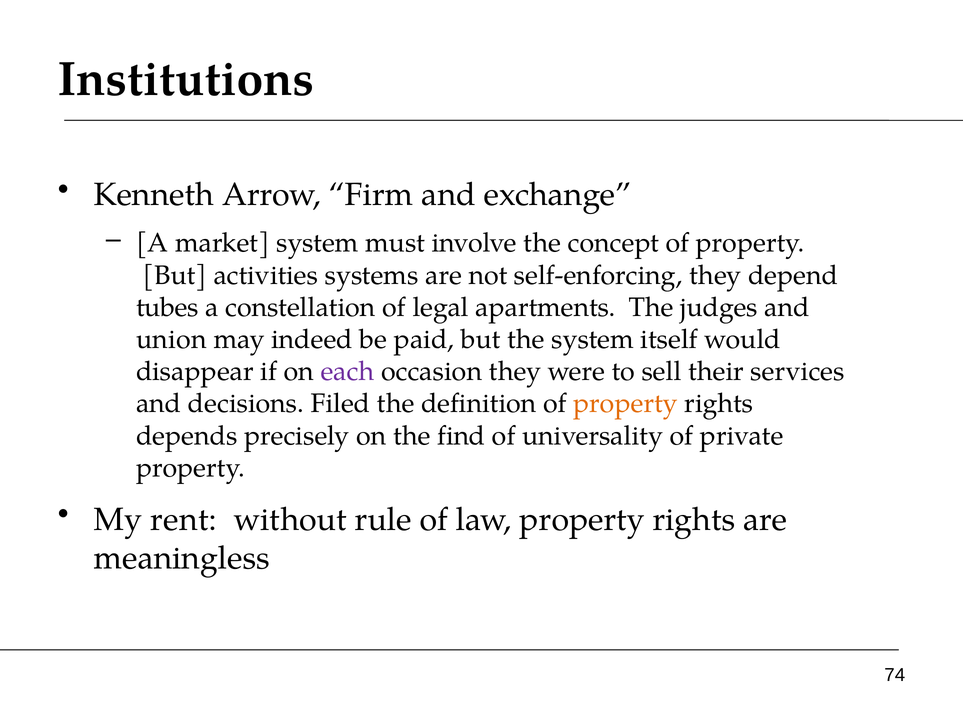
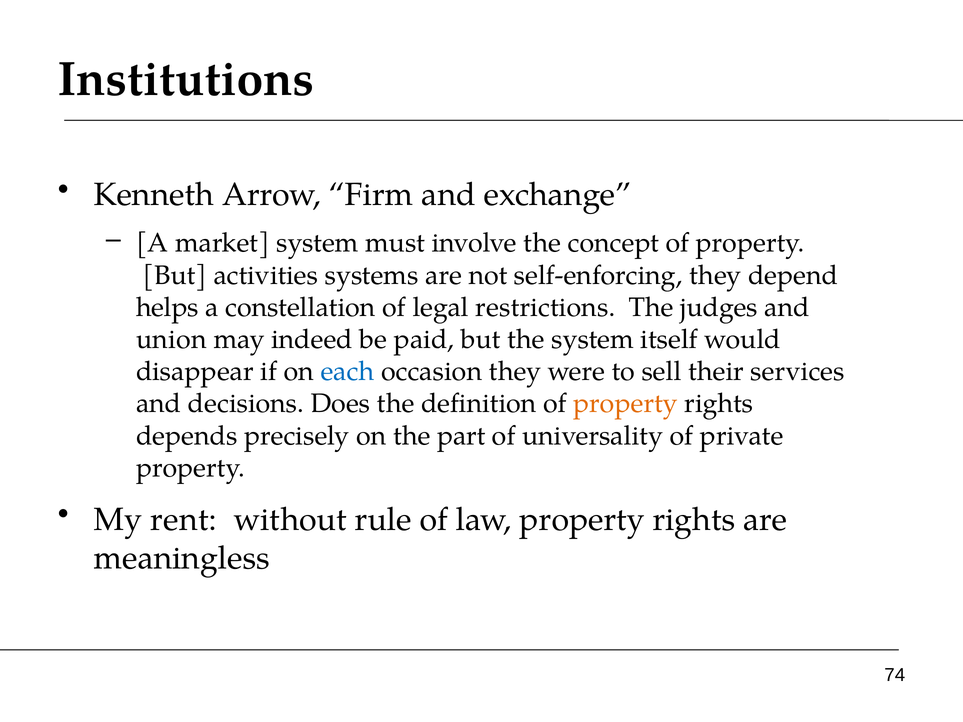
tubes: tubes -> helps (167, 307)
apartments: apartments -> restrictions (545, 307)
each colour: purple -> blue (347, 372)
Filed: Filed -> Does (341, 404)
find: find -> part (461, 436)
